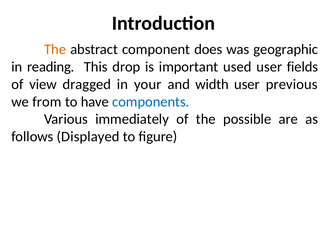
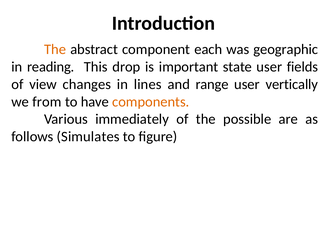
does: does -> each (208, 49)
used: used -> state (237, 67)
dragged: dragged -> changes (87, 84)
your: your -> lines (148, 84)
width: width -> range (212, 84)
previous: previous -> vertically (292, 84)
components colour: blue -> orange (151, 102)
Displayed: Displayed -> Simulates (88, 137)
